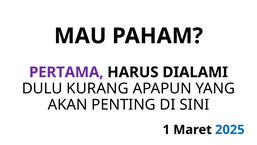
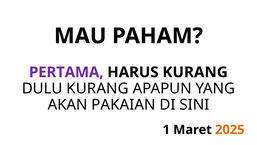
HARUS DIALAMI: DIALAMI -> KURANG (195, 72)
PENTING: PENTING -> PAKAIAN (123, 104)
2025 colour: blue -> orange (230, 129)
